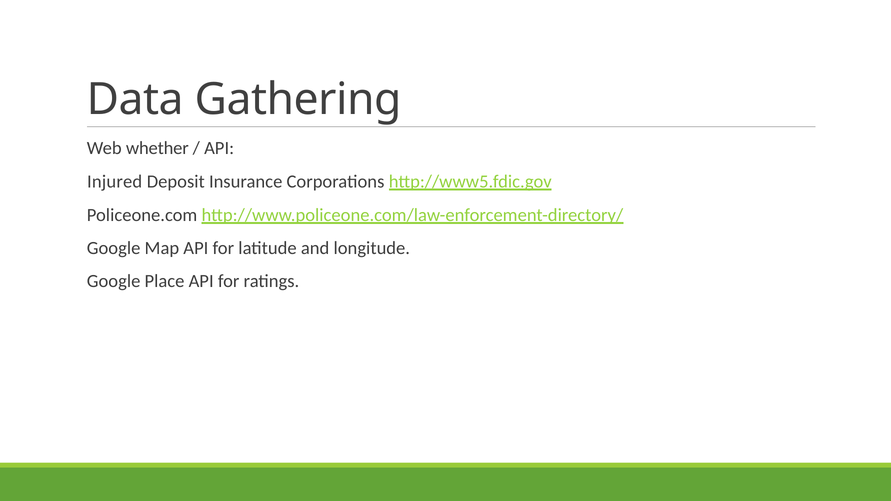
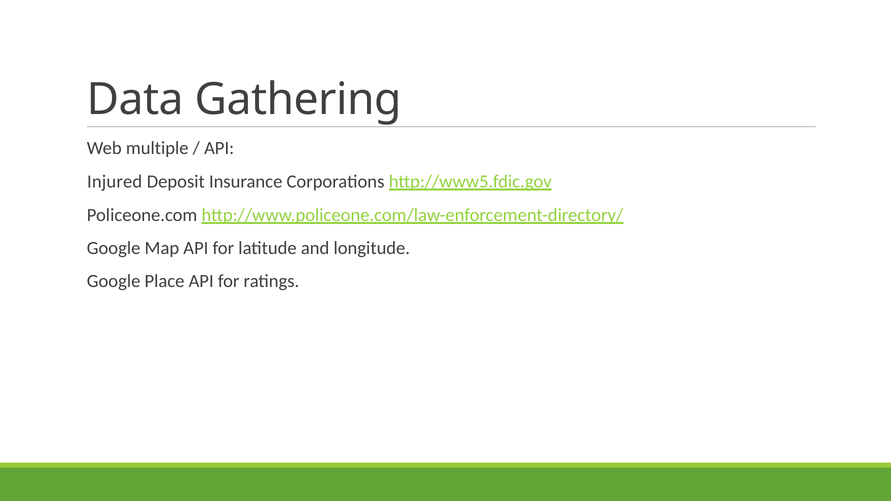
whether: whether -> multiple (157, 148)
